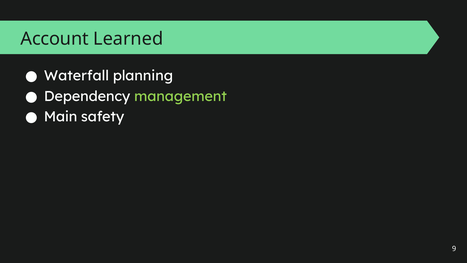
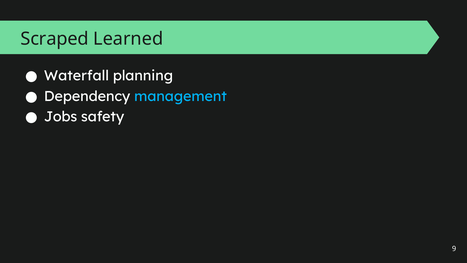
Account: Account -> Scraped (55, 39)
management colour: light green -> light blue (181, 96)
Main: Main -> Jobs (61, 117)
